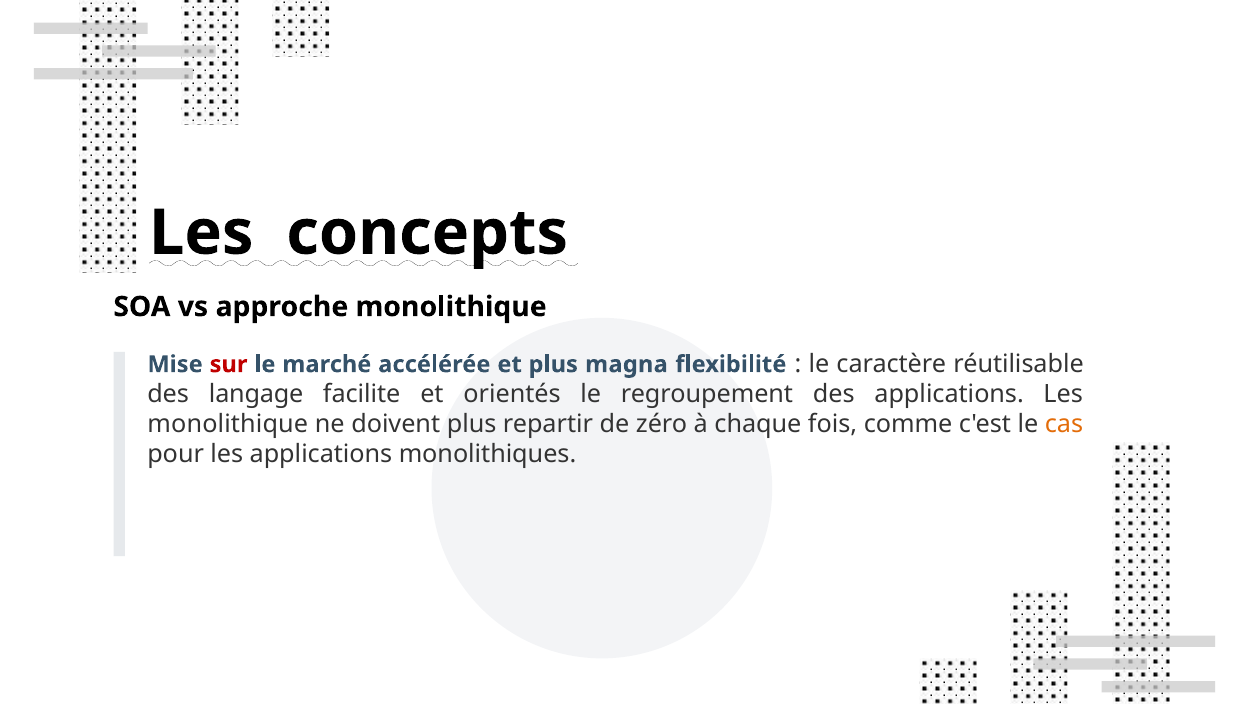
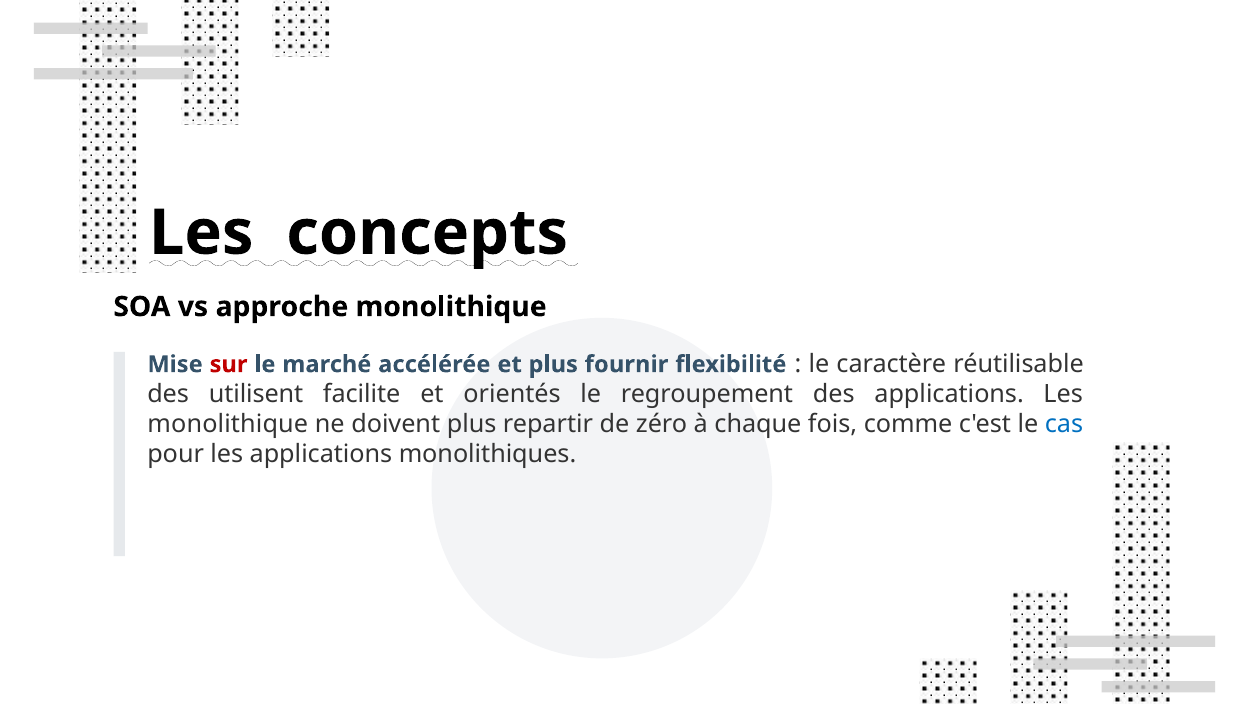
magna: magna -> fournir (627, 365)
langage: langage -> utilisent (256, 394)
cas colour: orange -> blue (1064, 425)
